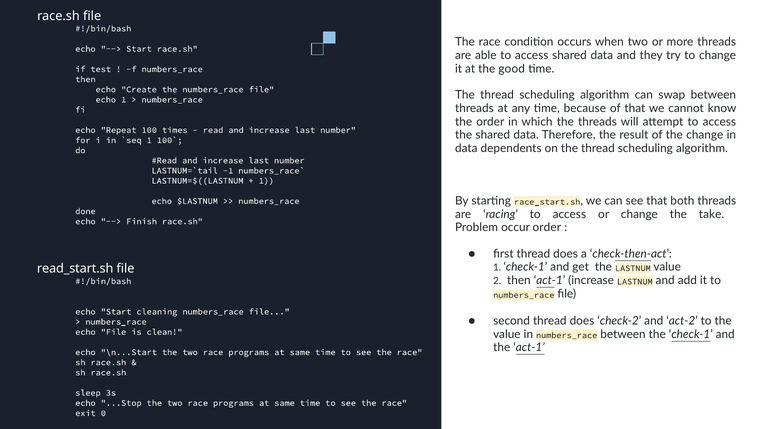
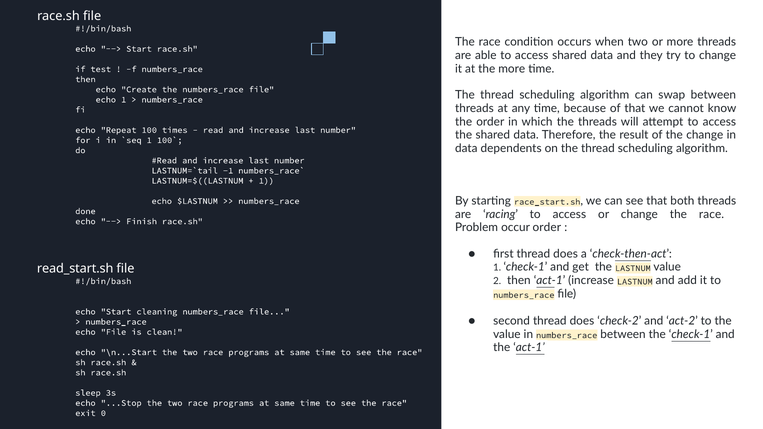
the good: good -> more (512, 69)
change the take: take -> race (712, 214)
